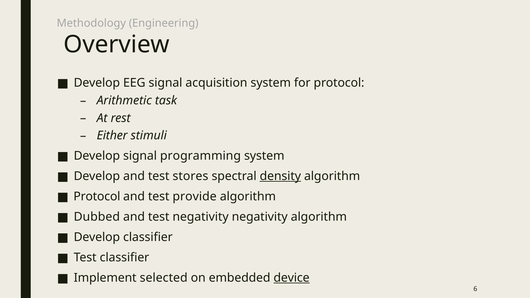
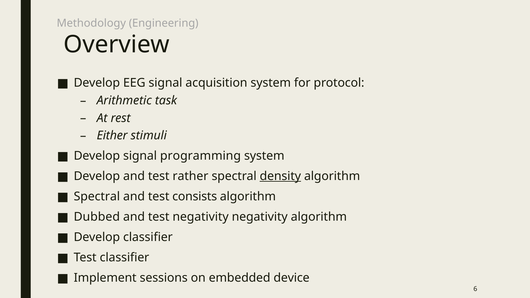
stores: stores -> rather (190, 176)
Protocol: Protocol -> Spectral (97, 197)
provide: provide -> consists (195, 197)
selected: selected -> sessions (164, 278)
device underline: present -> none (292, 278)
